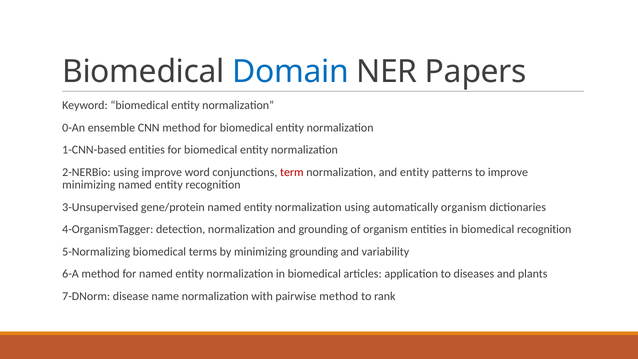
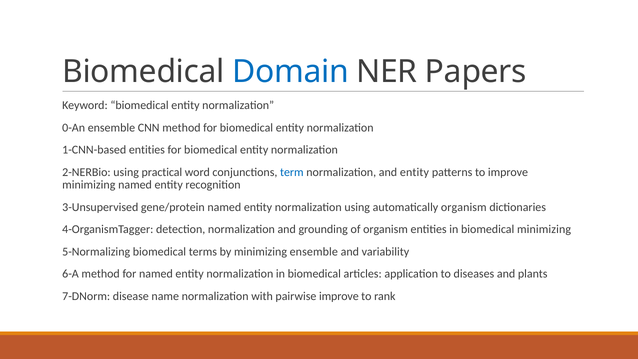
using improve: improve -> practical (162, 172)
term colour: red -> blue (292, 172)
biomedical recognition: recognition -> minimizing (544, 229)
minimizing grounding: grounding -> ensemble (314, 252)
pairwise method: method -> improve (339, 296)
